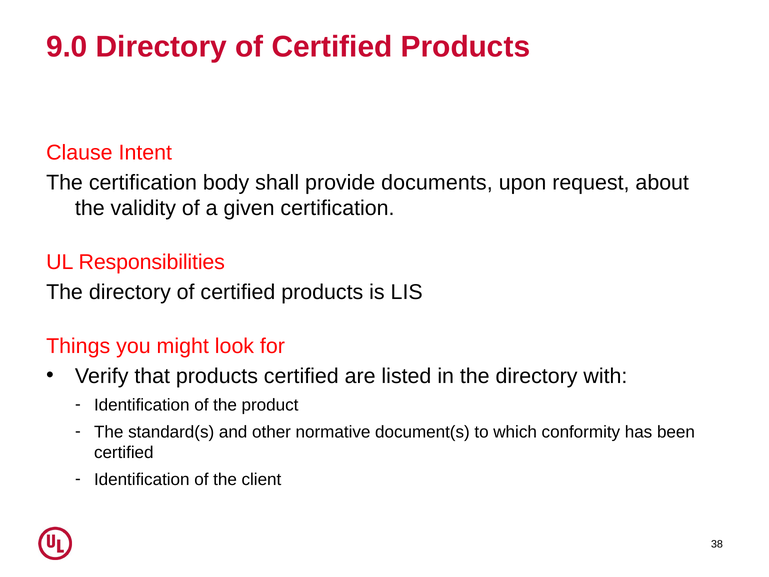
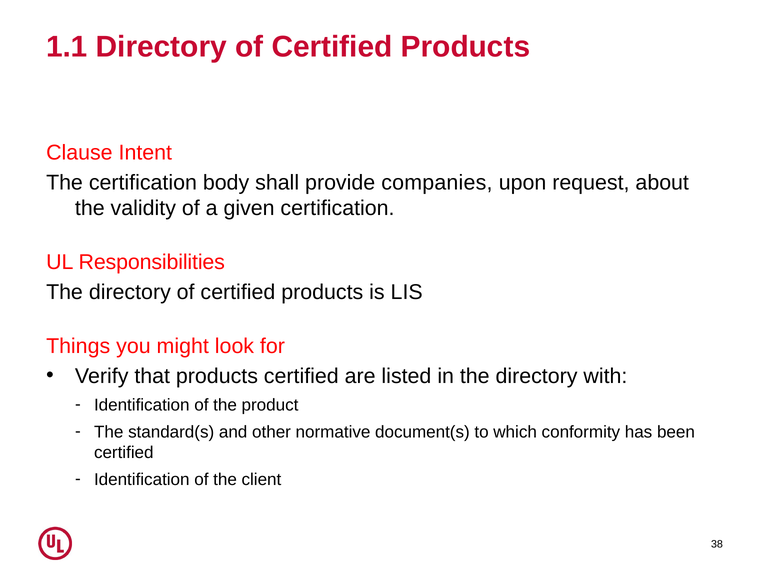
9.0: 9.0 -> 1.1 (67, 47)
documents: documents -> companies (437, 183)
